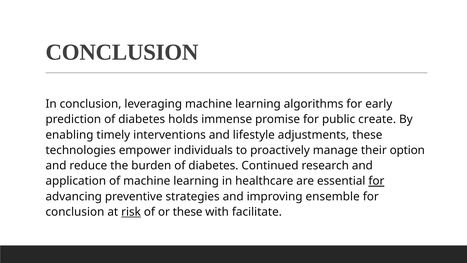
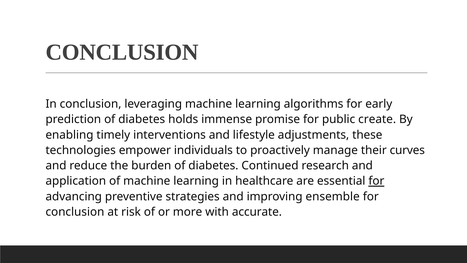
option: option -> curves (407, 150)
risk underline: present -> none (131, 212)
or these: these -> more (188, 212)
facilitate: facilitate -> accurate (257, 212)
